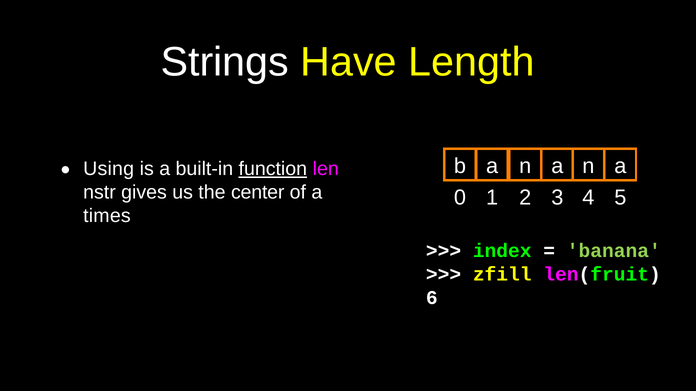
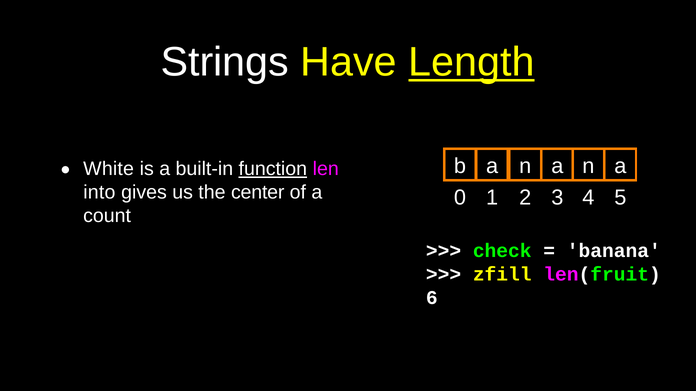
Length underline: none -> present (472, 62)
Using: Using -> White (109, 169)
nstr: nstr -> into (99, 192)
times: times -> count (107, 216)
index: index -> check (502, 251)
banana colour: light green -> white (614, 251)
